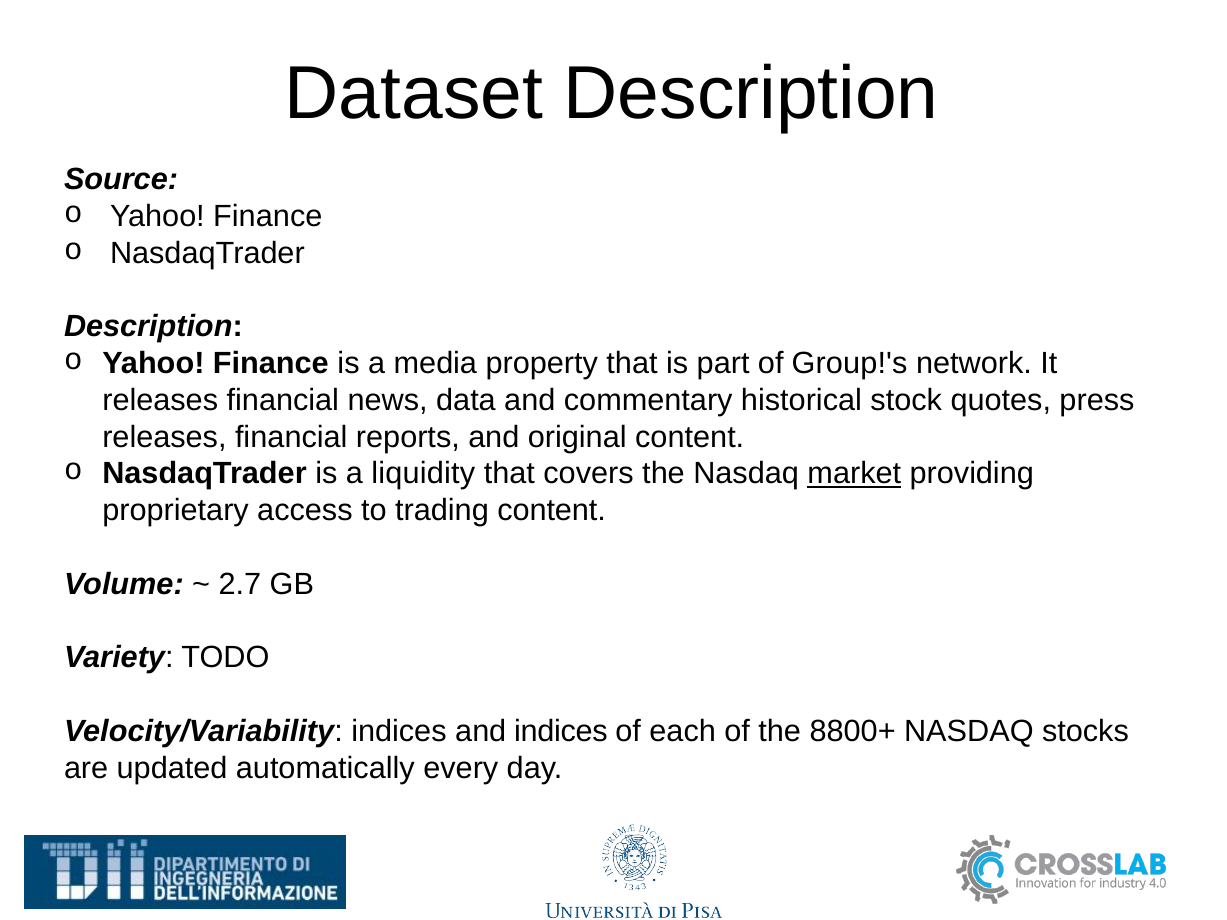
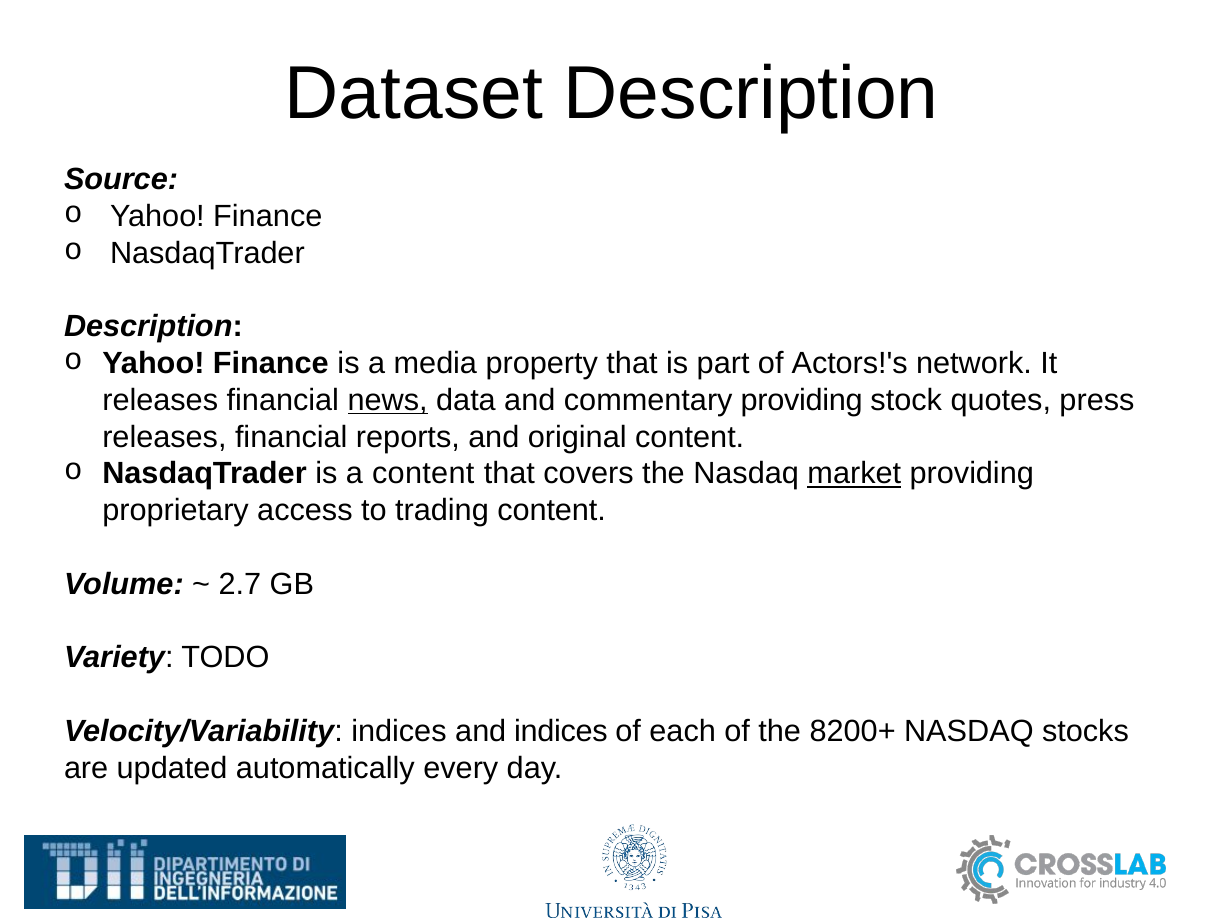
Group!'s: Group!'s -> Actors!'s (850, 364)
news underline: none -> present (388, 400)
commentary historical: historical -> providing (802, 400)
a liquidity: liquidity -> content (423, 474)
8800+: 8800+ -> 8200+ (853, 732)
